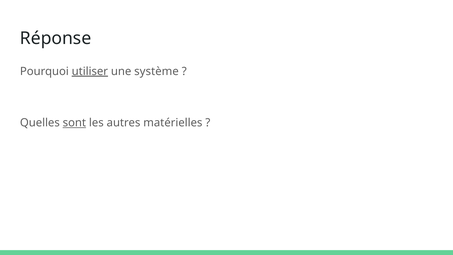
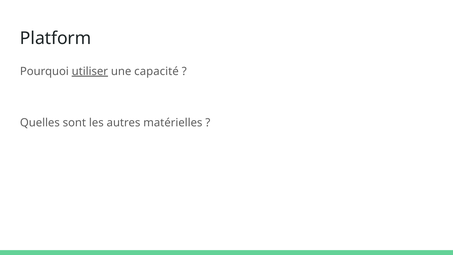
Réponse: Réponse -> Platform (56, 38)
système: système -> capacité (157, 71)
sont underline: present -> none (74, 123)
